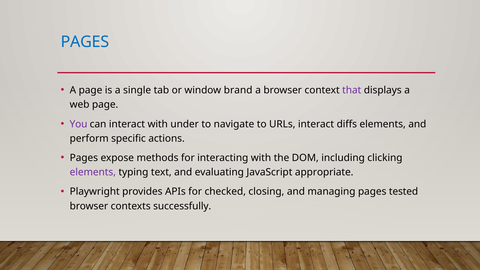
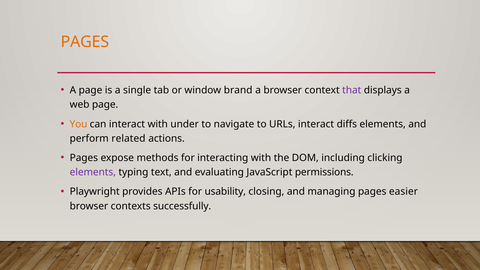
PAGES colour: blue -> orange (85, 42)
You colour: purple -> orange (79, 124)
specific: specific -> related (128, 138)
appropriate: appropriate -> permissions (324, 172)
checked: checked -> usability (225, 192)
tested: tested -> easier (403, 192)
